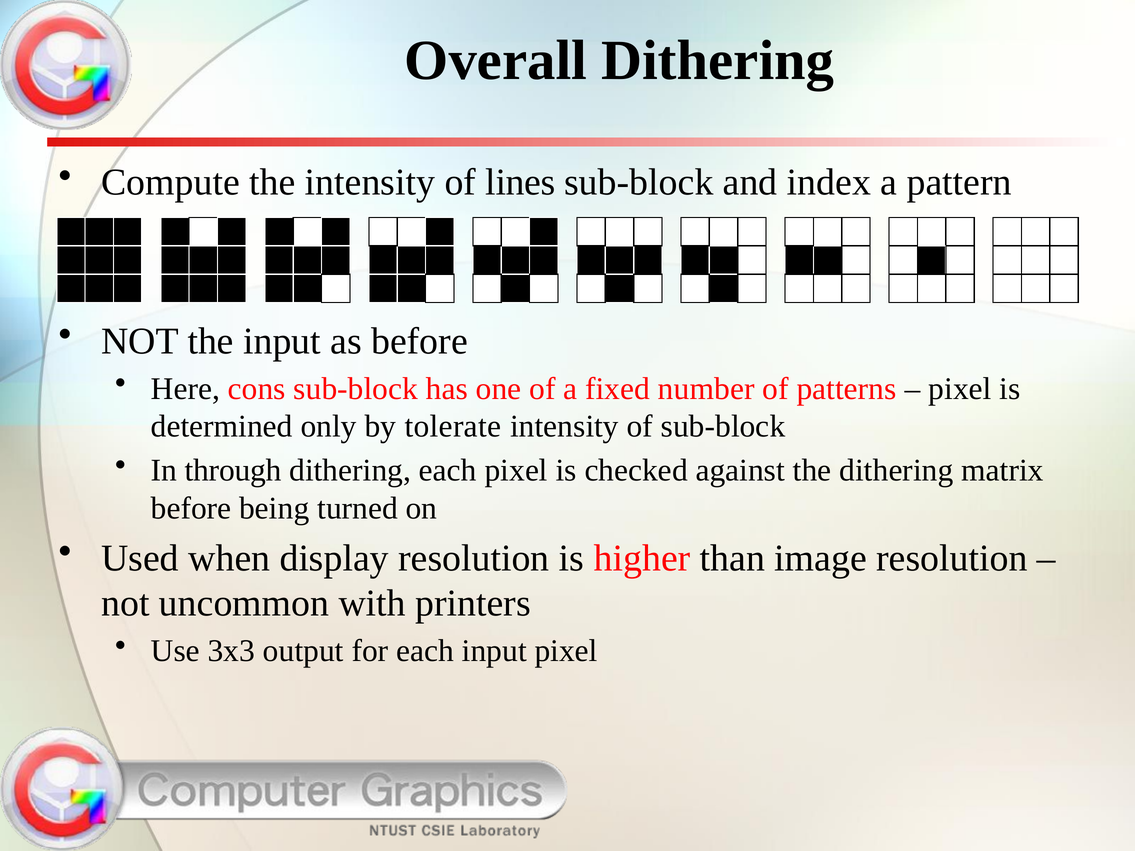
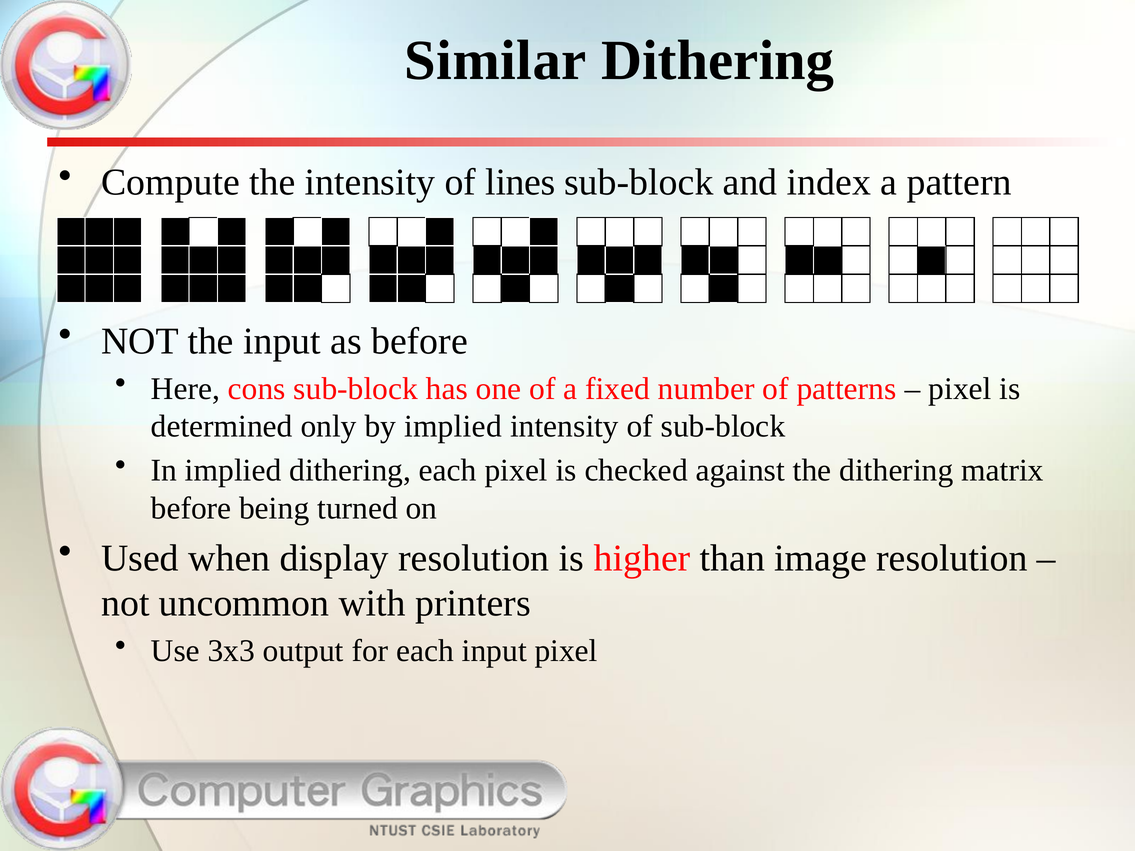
Overall: Overall -> Similar (495, 61)
by tolerate: tolerate -> implied (453, 427)
In through: through -> implied (233, 471)
